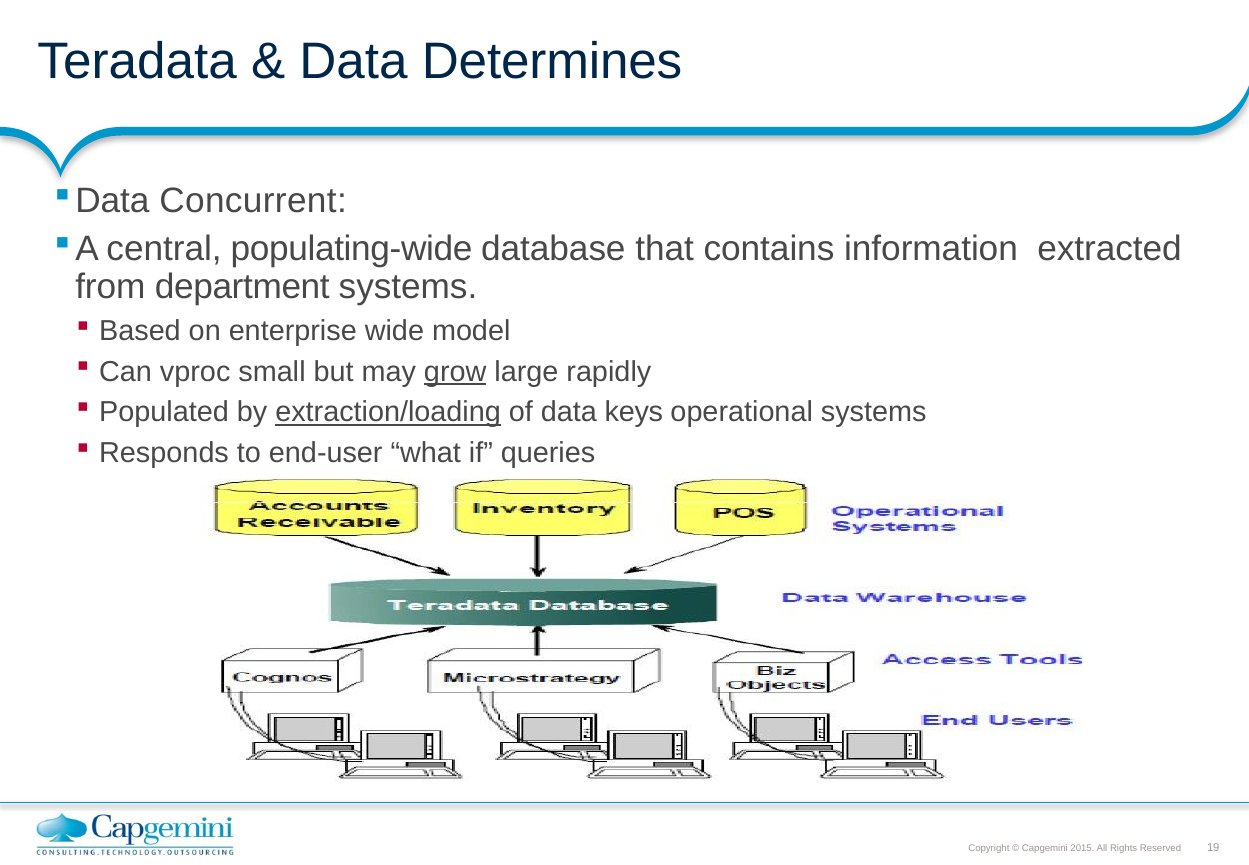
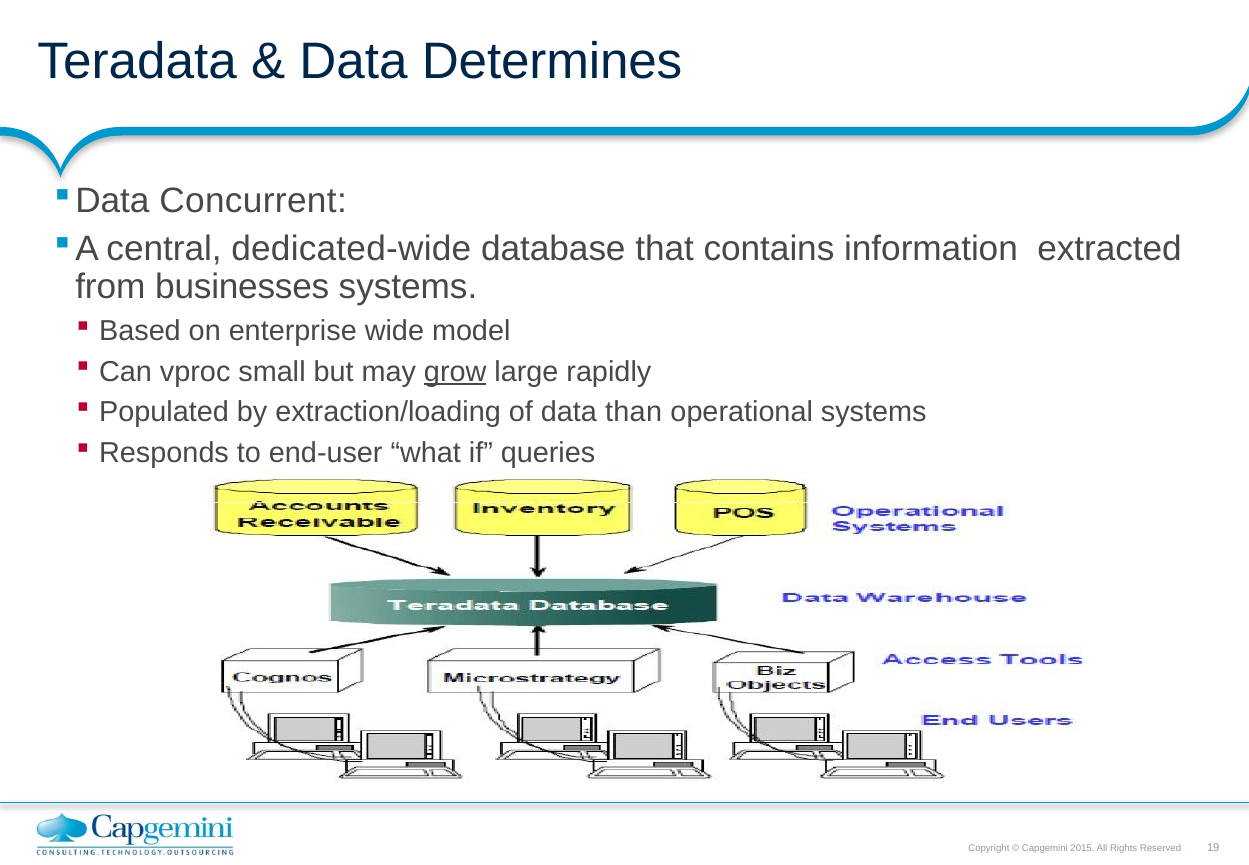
populating-wide: populating-wide -> dedicated-wide (351, 248)
department: department -> businesses (242, 286)
extraction/loading underline: present -> none (388, 412)
keys: keys -> than (634, 412)
